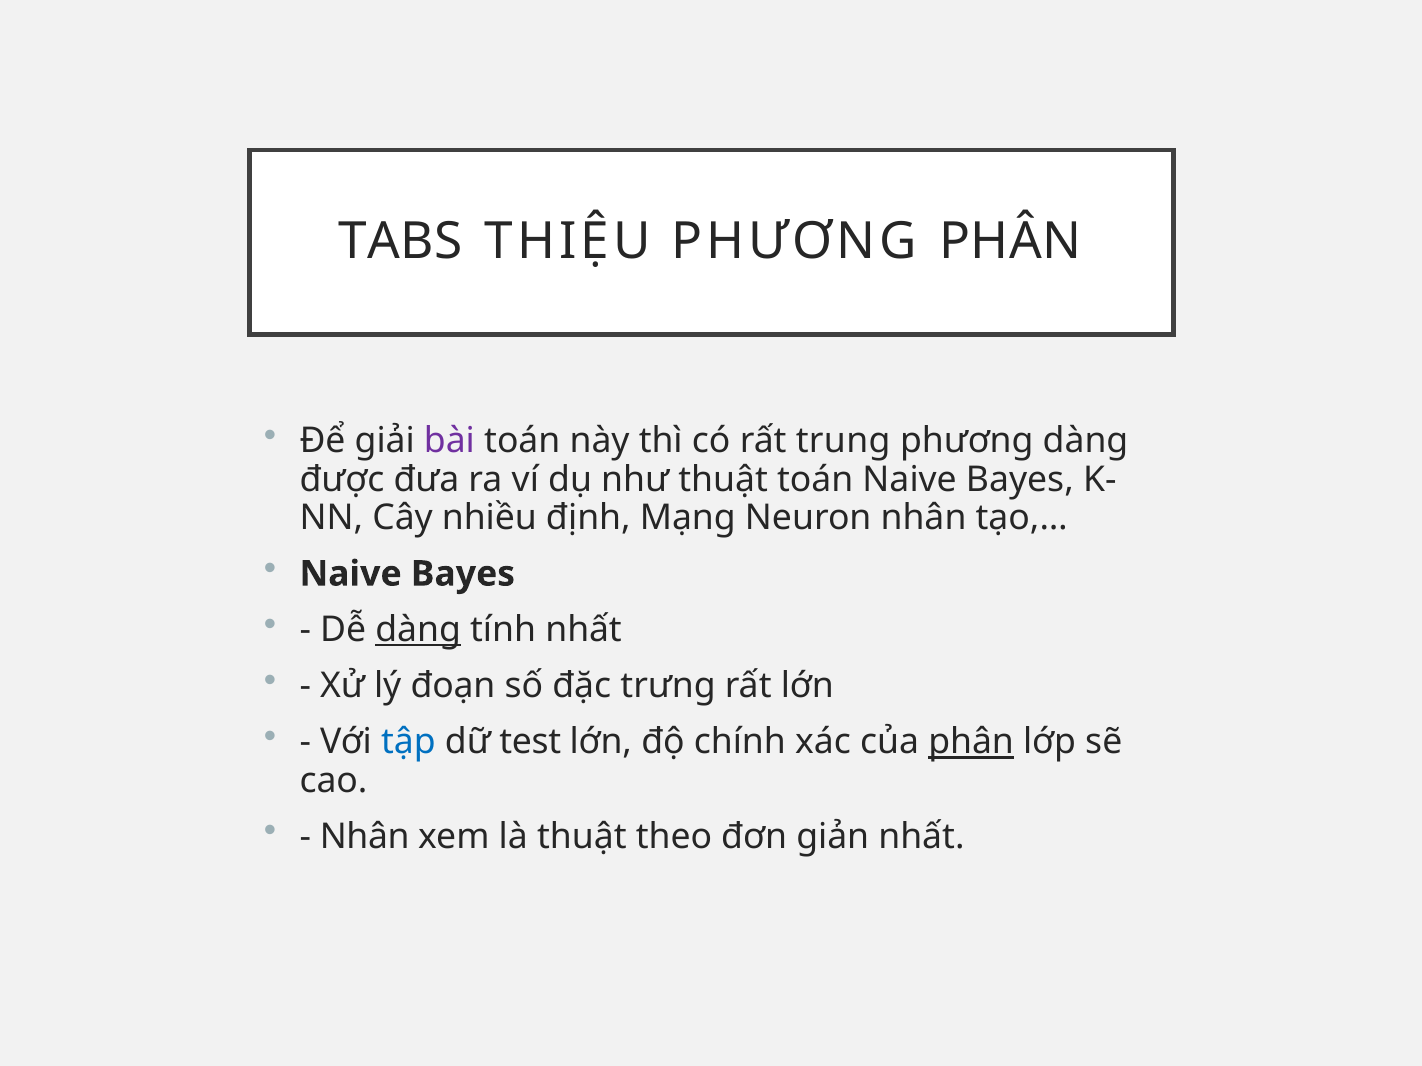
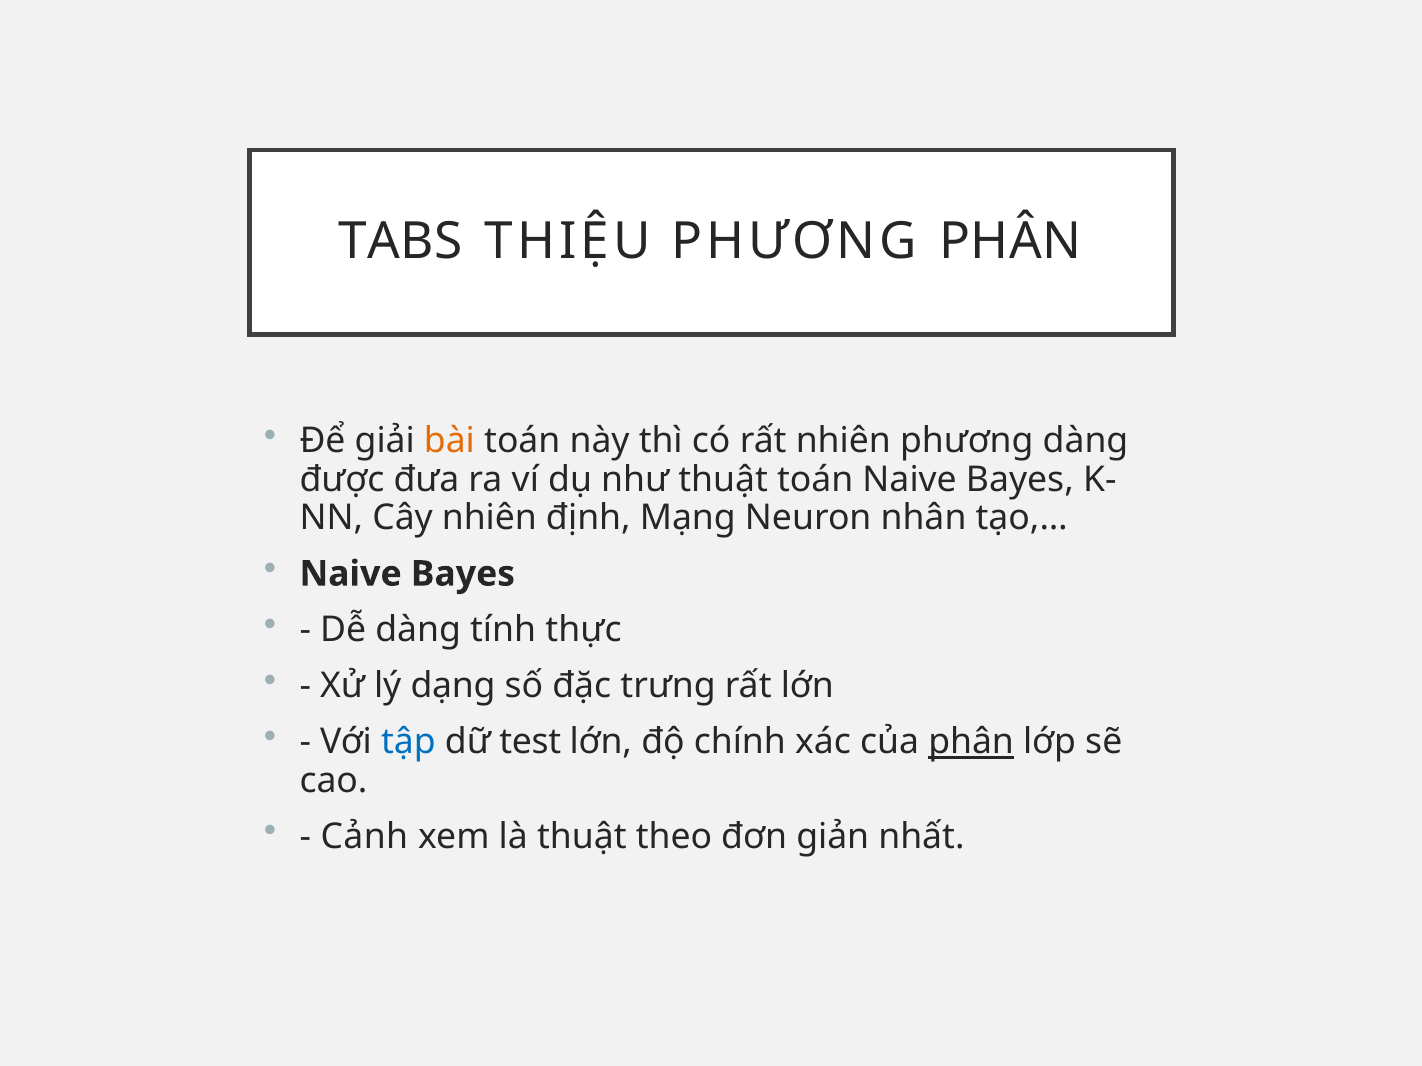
bài colour: purple -> orange (449, 441)
rất trung: trung -> nhiên (843, 441)
Cây nhiều: nhiều -> nhiên (489, 518)
dàng underline: present -> none (418, 630)
tính nhất: nhất -> thực (583, 630)
đoạn: đoạn -> dạng (453, 686)
Nhân: Nhân -> Cảnh (364, 837)
